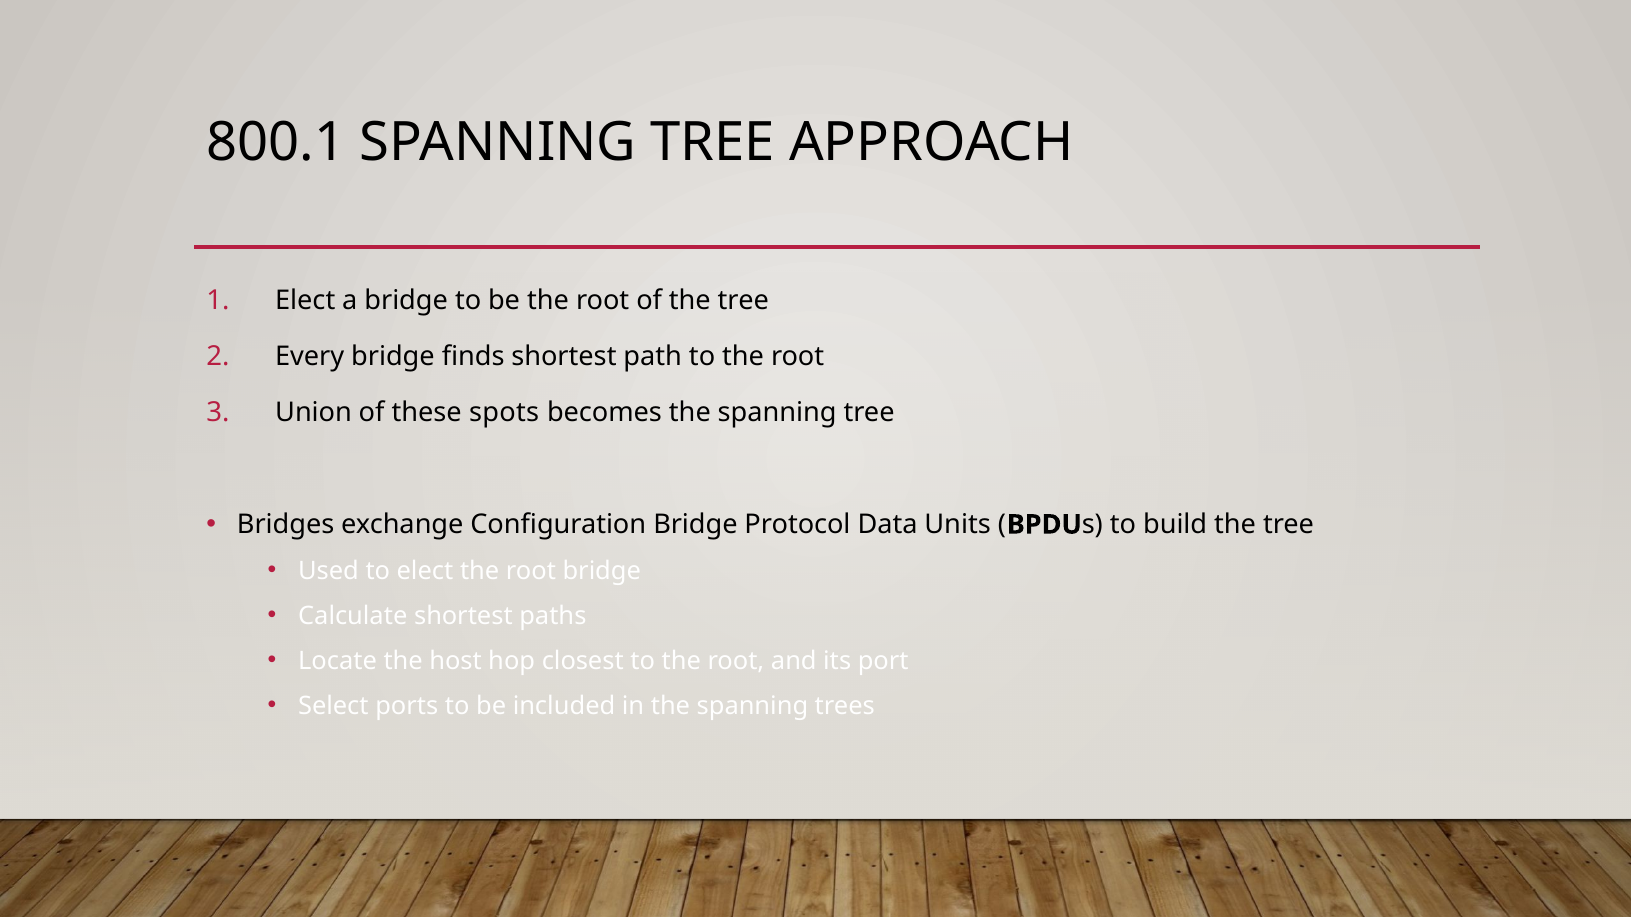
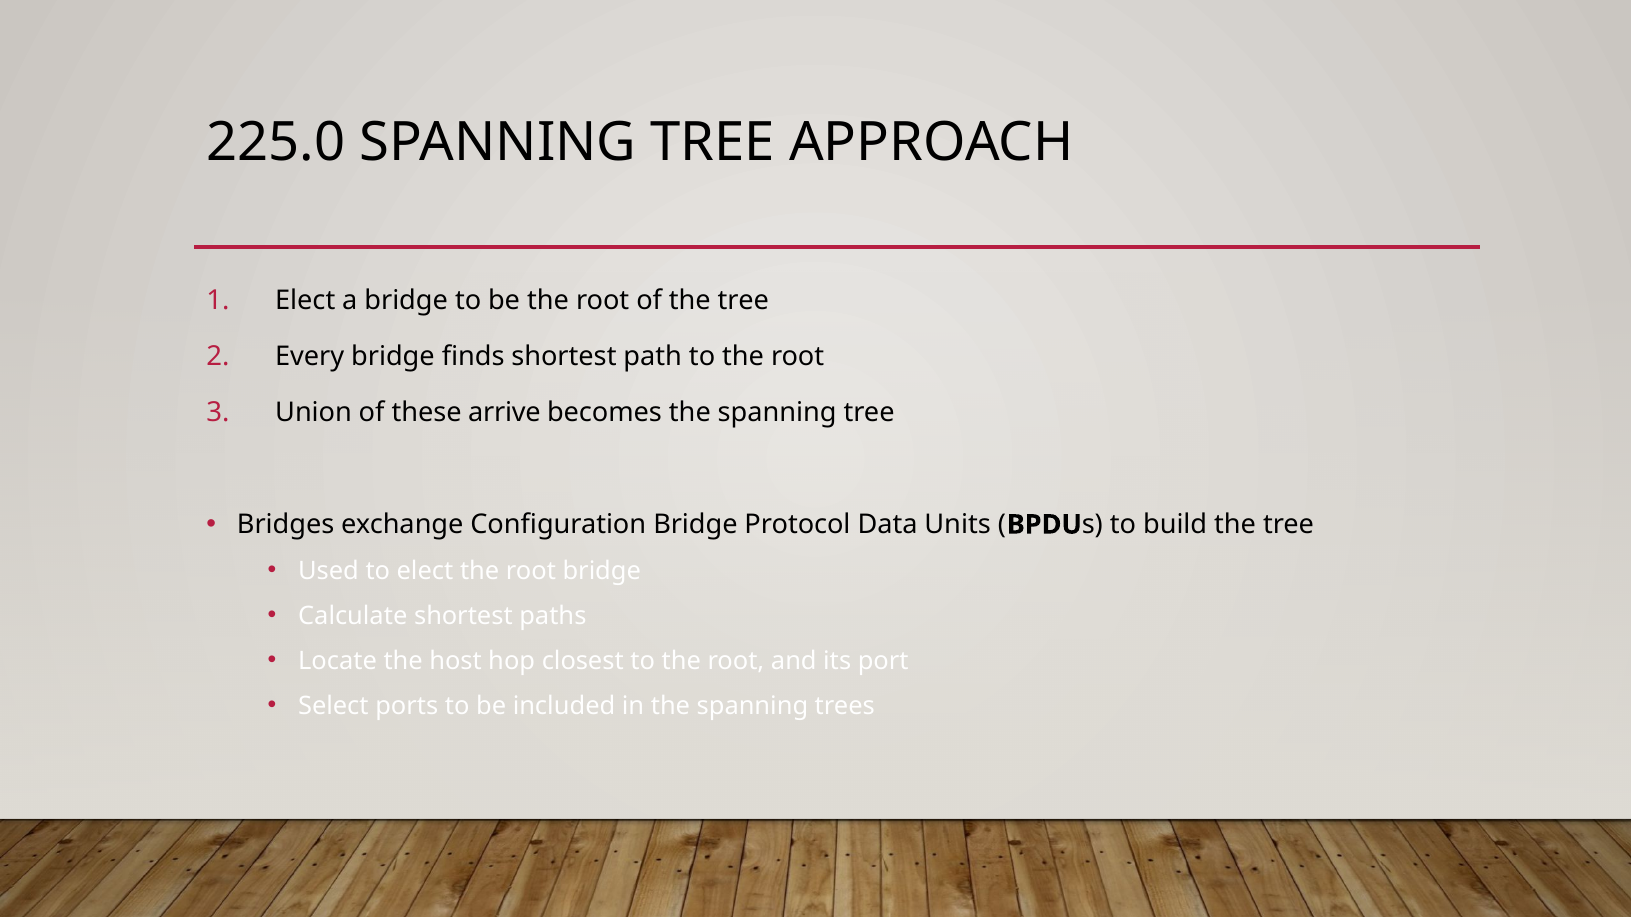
800.1: 800.1 -> 225.0 (276, 143)
spots: spots -> arrive (504, 413)
